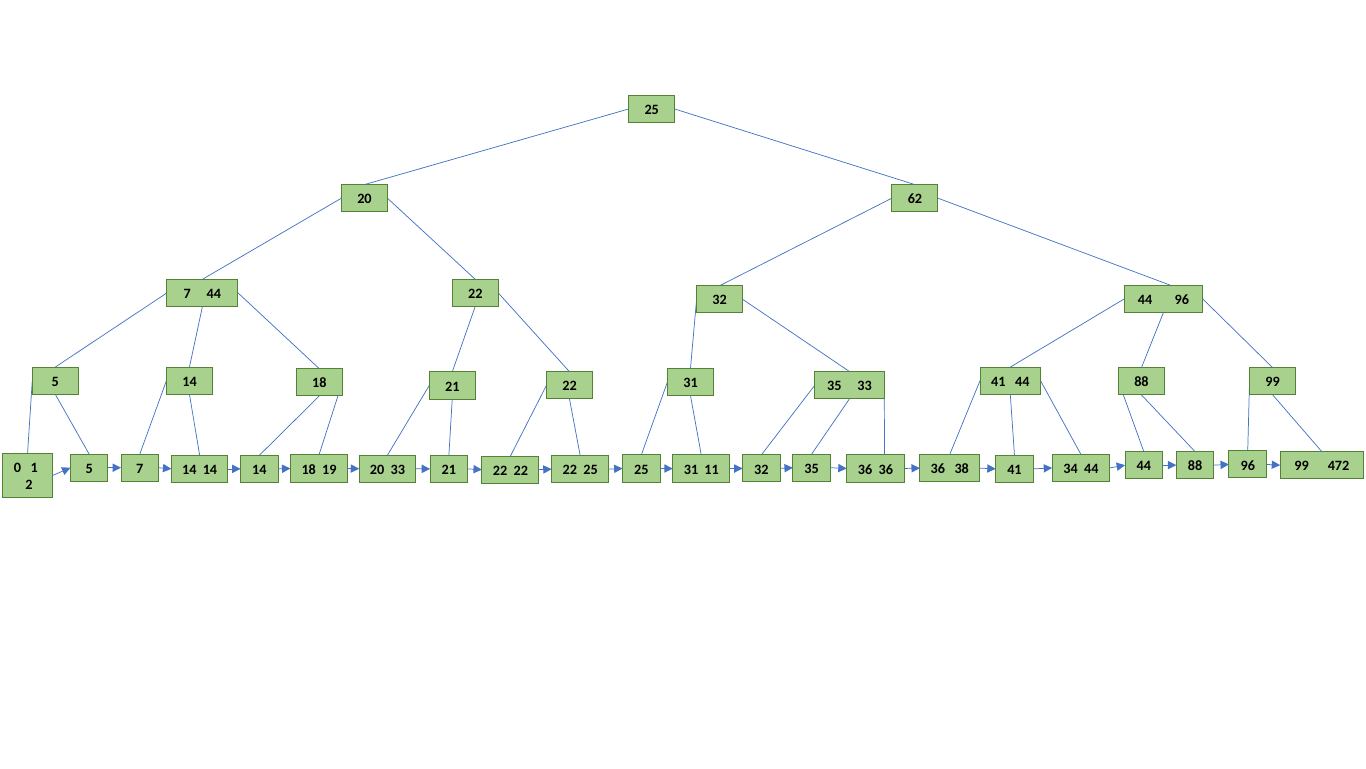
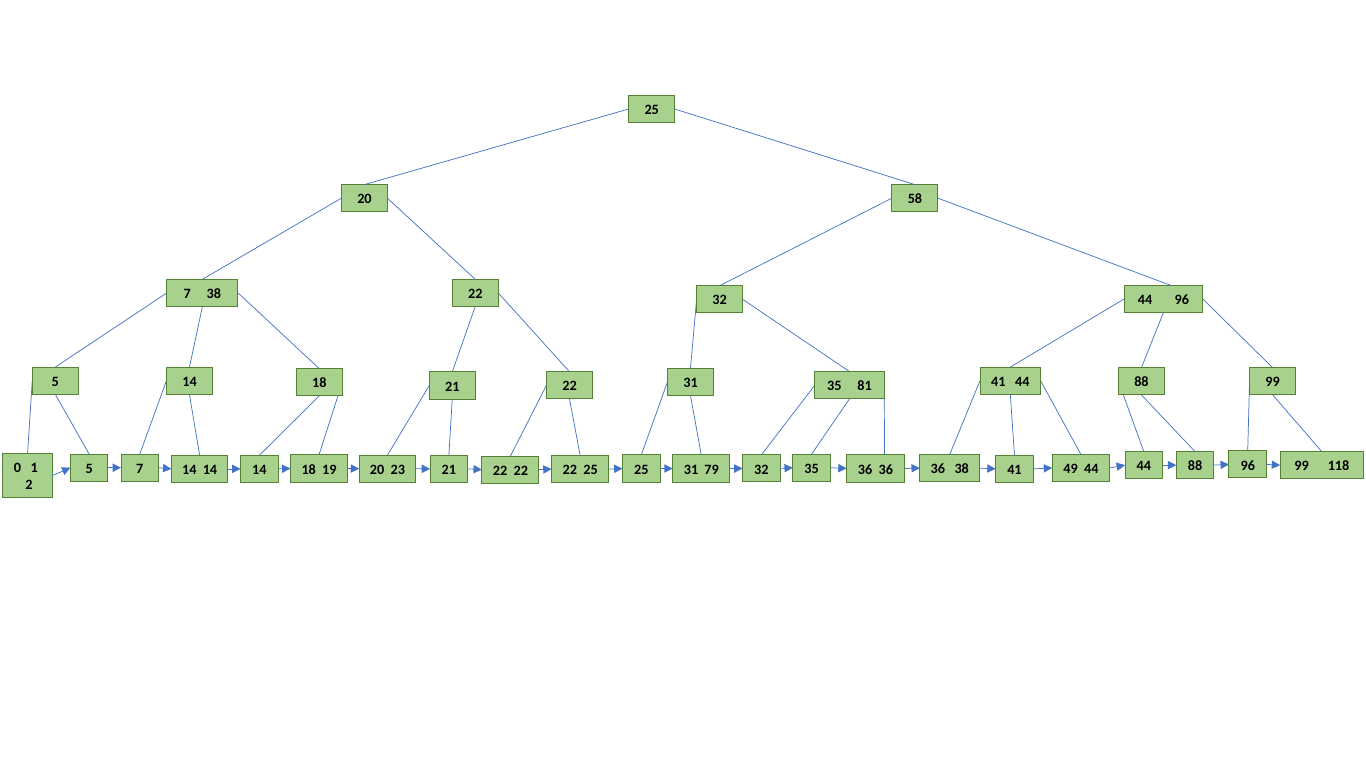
62: 62 -> 58 (915, 199)
7 44: 44 -> 38 (214, 294)
35 33: 33 -> 81 (865, 386)
472: 472 -> 118 (1339, 466)
34: 34 -> 49 (1071, 469)
20 33: 33 -> 23 (398, 469)
11: 11 -> 79 (712, 469)
